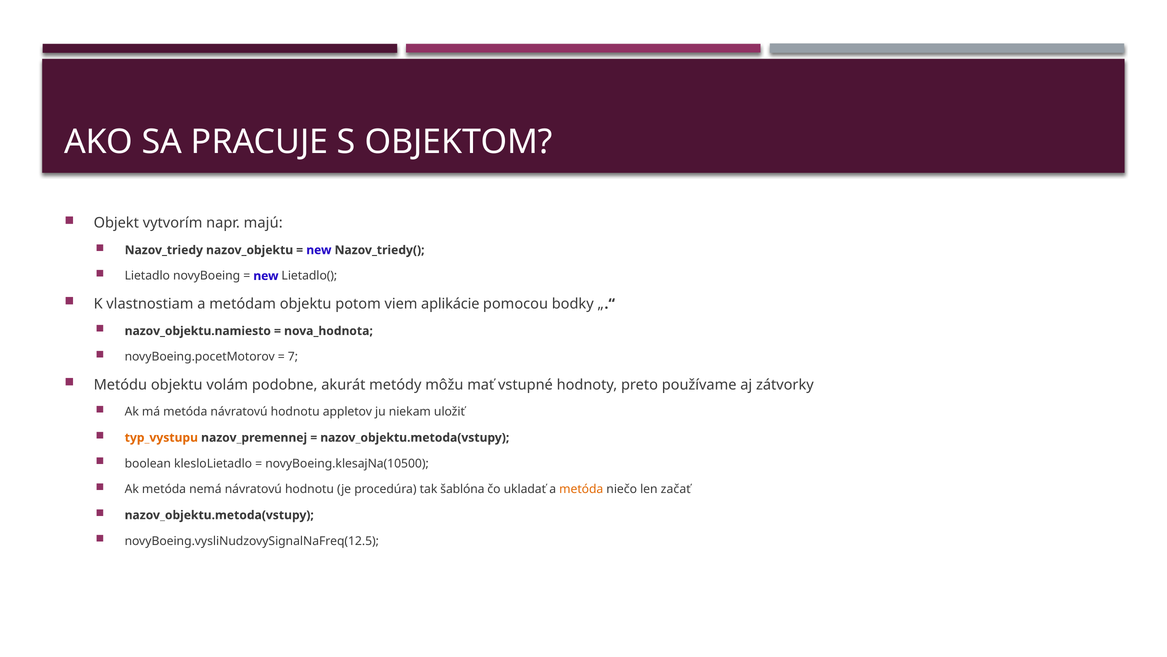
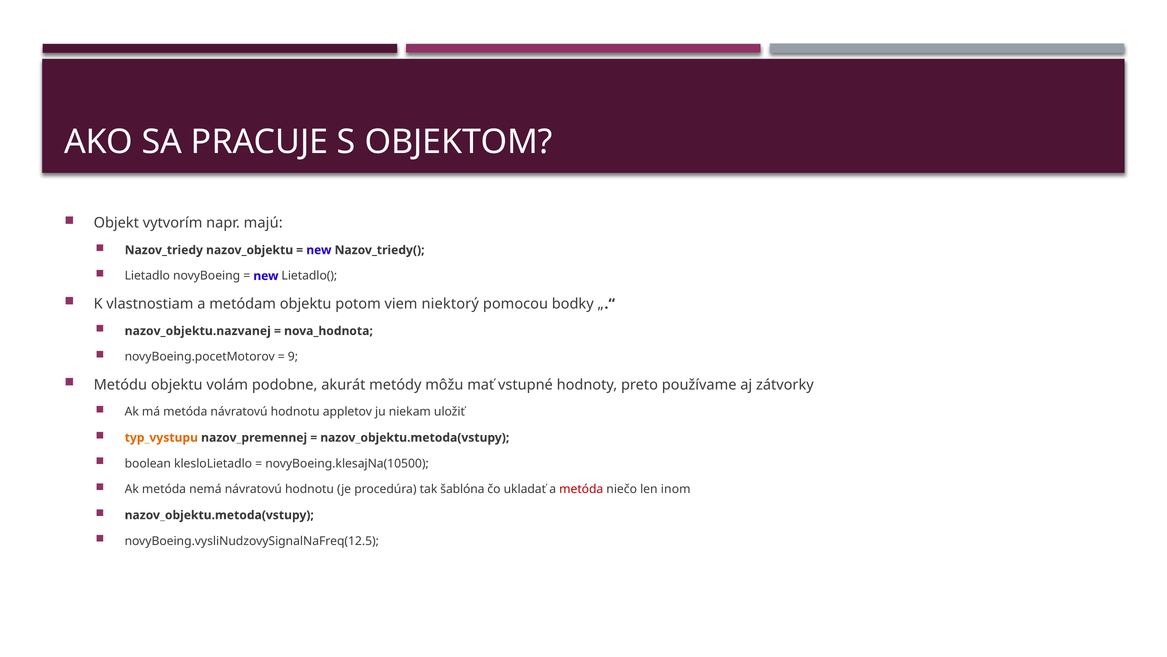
aplikácie: aplikácie -> niektorý (450, 304)
nazov_objektu.namiesto: nazov_objektu.namiesto -> nazov_objektu.nazvanej (198, 331)
7: 7 -> 9 (293, 357)
metóda colour: orange -> red (581, 489)
začať: začať -> inom (676, 489)
